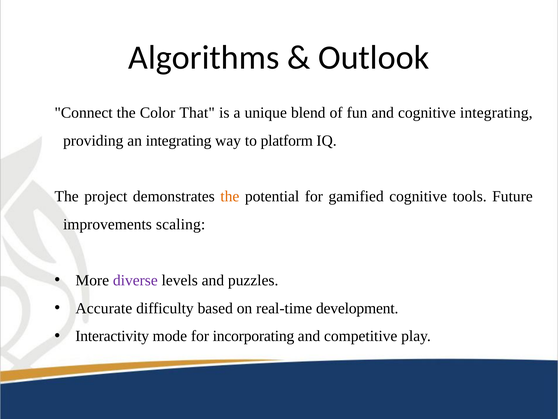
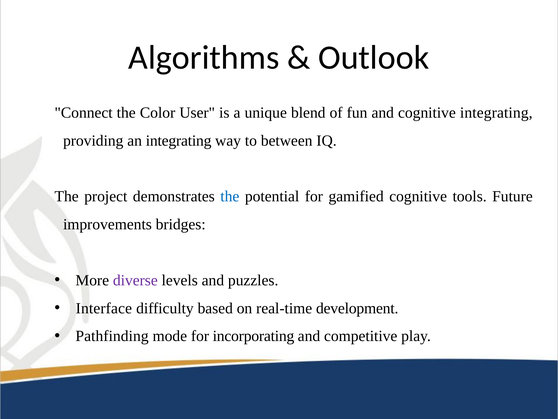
That: That -> User (197, 113)
platform: platform -> between (287, 140)
the colour: orange -> blue (230, 196)
scaling: scaling -> bridges (181, 224)
Accurate: Accurate -> Interface (104, 308)
Interactivity: Interactivity -> Pathfinding (112, 336)
